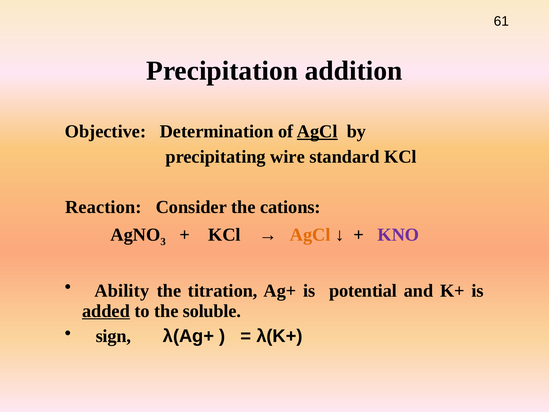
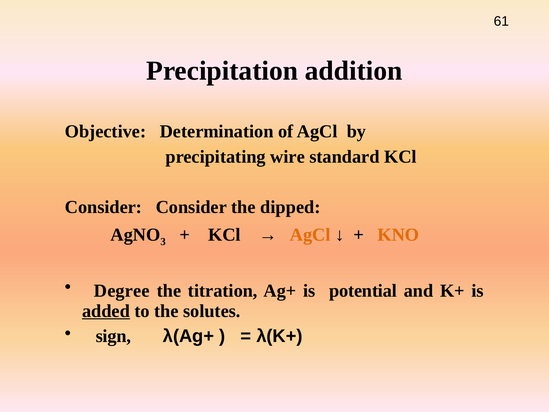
AgCl underline: present -> none (317, 131)
Reaction: Reaction -> Consider (103, 207)
cations: cations -> dipped (290, 207)
KNO colour: purple -> orange (398, 235)
Ability: Ability -> Degree (122, 290)
soluble: soluble -> solutes (212, 311)
